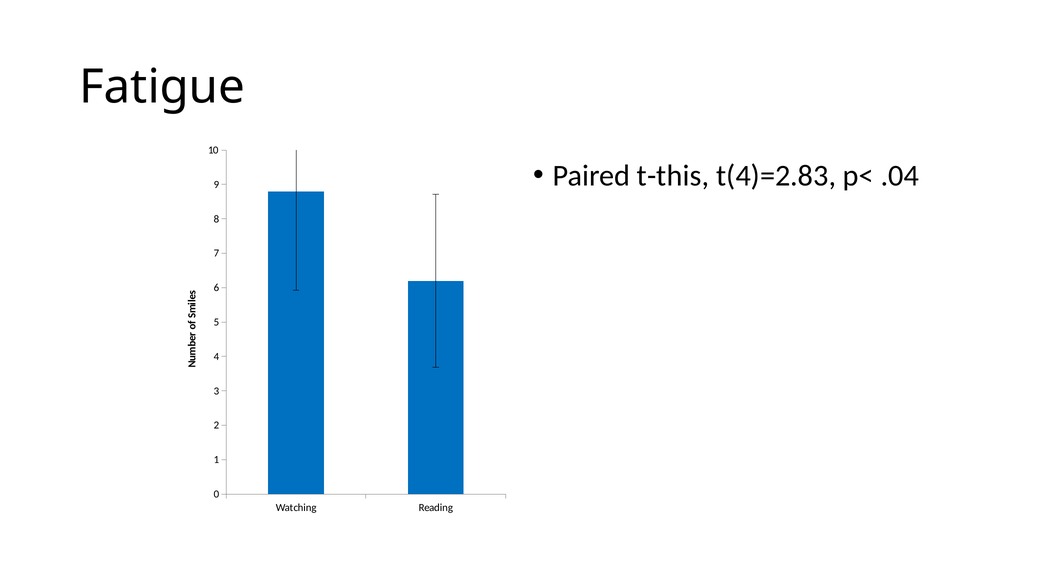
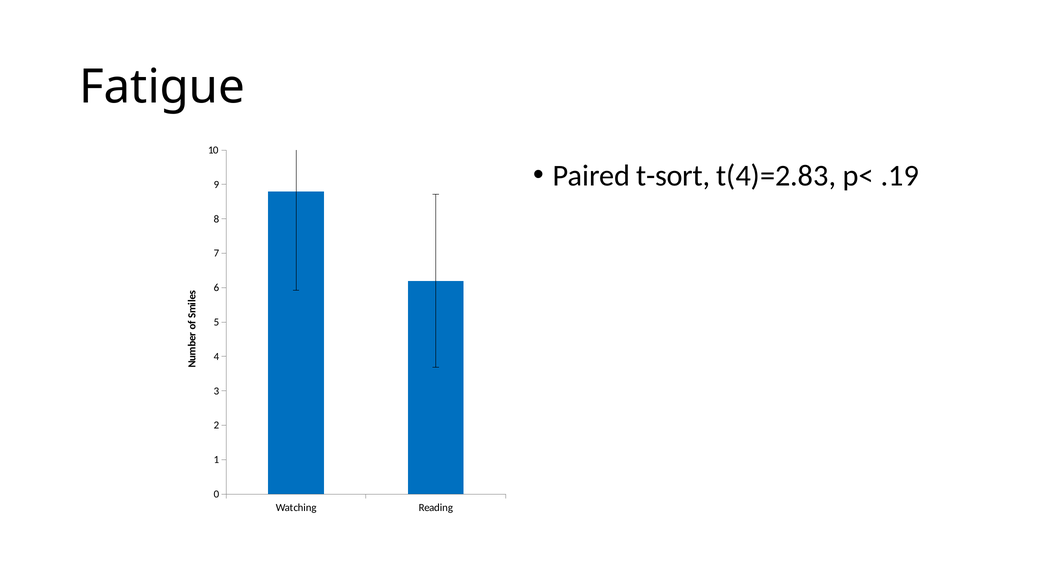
t-this: t-this -> t-sort (673, 175)
.04: .04 -> .19 (900, 175)
